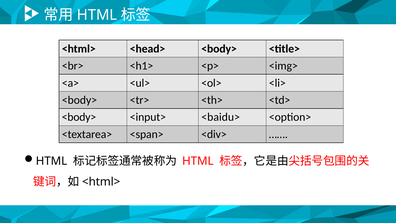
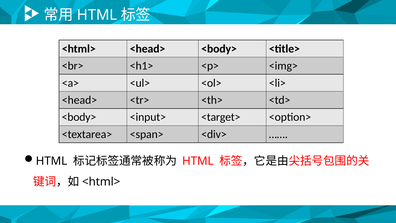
<body>: <body> -> <head> (79, 100)
<baidu>: <baidu> -> <target> (221, 117)
